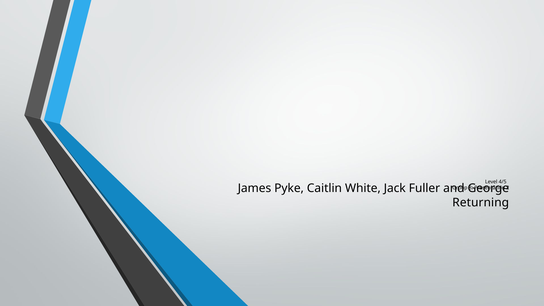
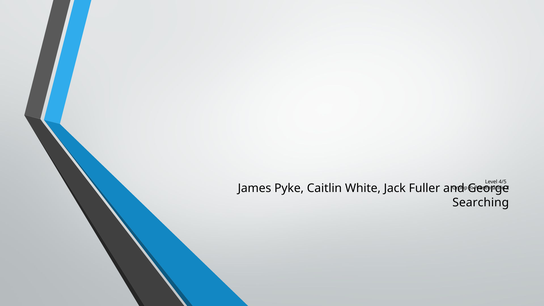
Returning: Returning -> Searching (481, 203)
